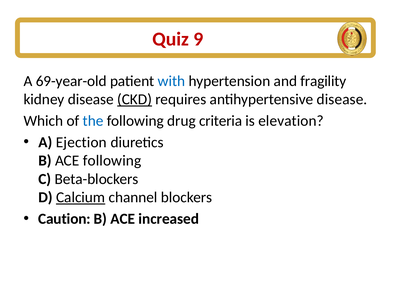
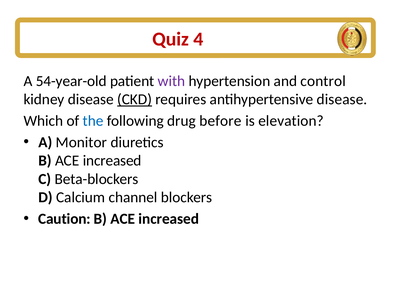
9: 9 -> 4 (198, 39)
69-year-old: 69-year-old -> 54-year-old (71, 81)
with colour: blue -> purple (171, 81)
fragility: fragility -> control (323, 81)
criteria: criteria -> before (220, 121)
Ejection: Ejection -> Monitor (81, 142)
following: following -> increased (112, 161)
Calcium underline: present -> none (81, 197)
